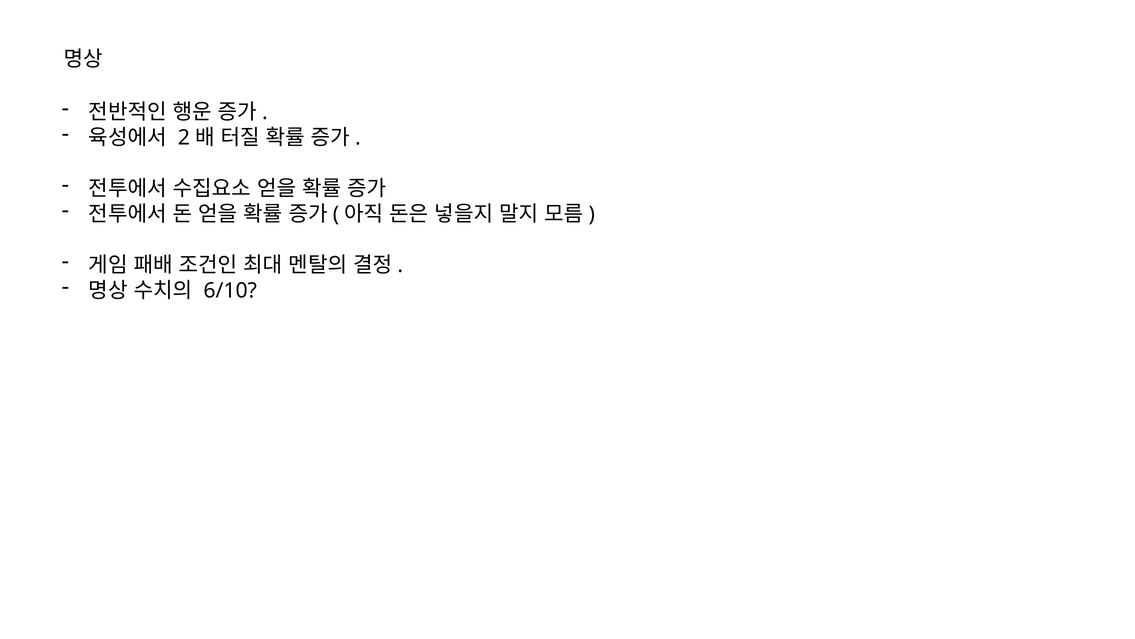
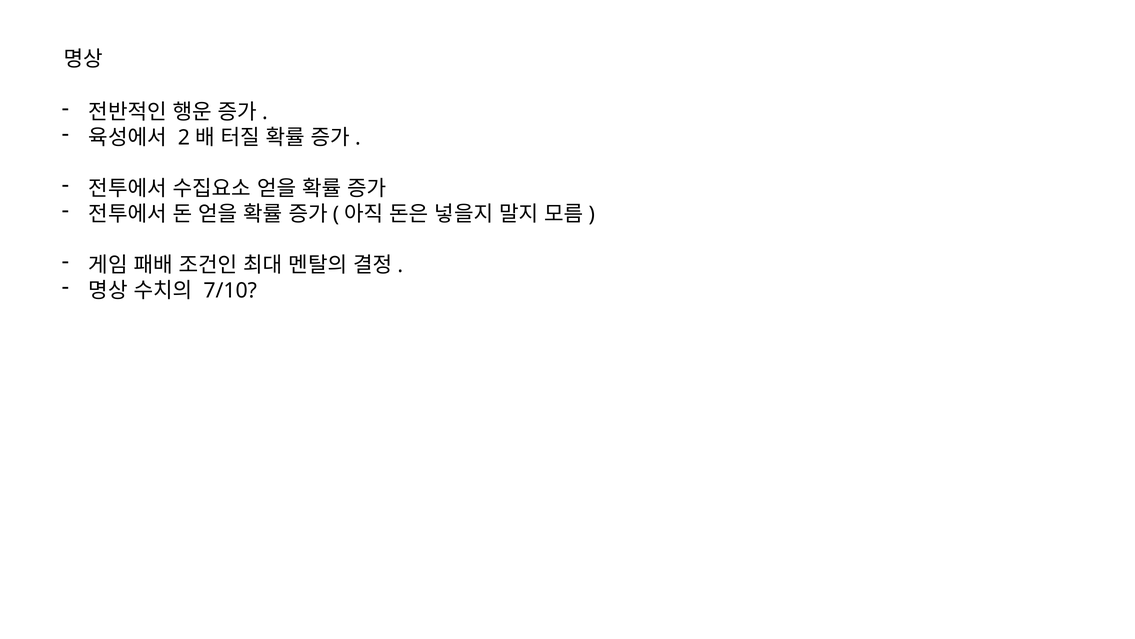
6/10: 6/10 -> 7/10 (230, 291)
